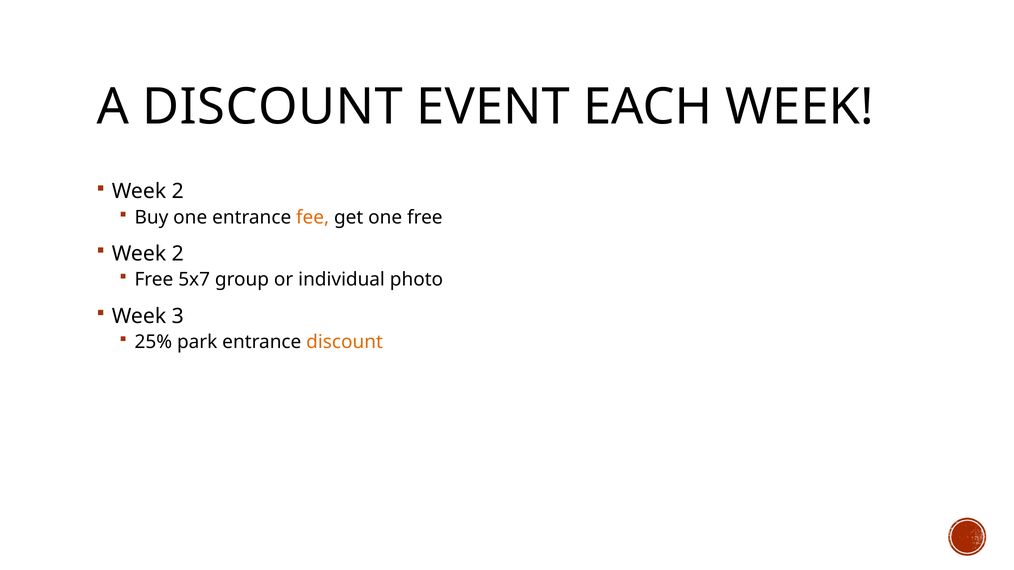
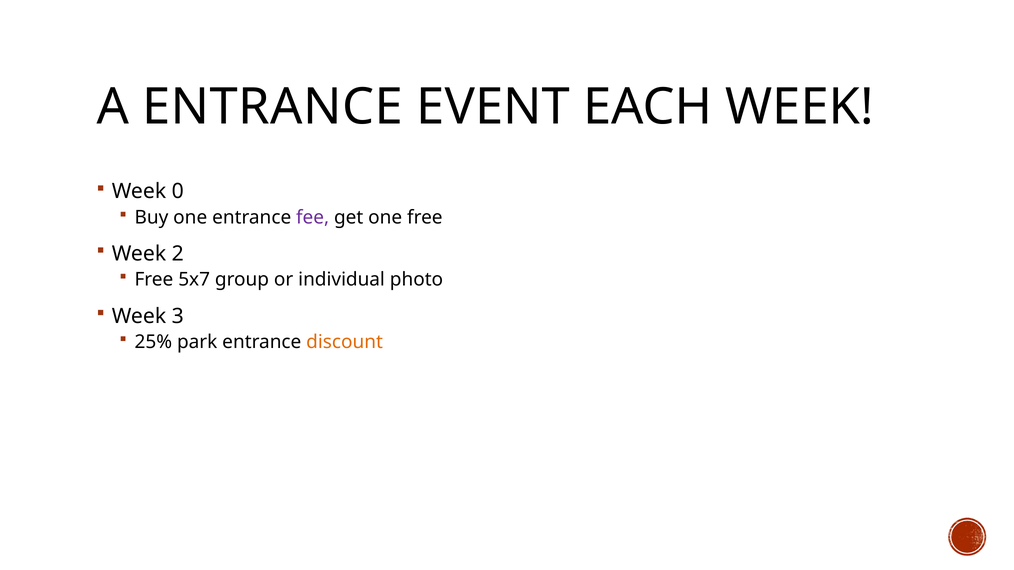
A DISCOUNT: DISCOUNT -> ENTRANCE (273, 107)
2: 2 -> 0 (178, 192)
fee colour: orange -> purple (313, 217)
